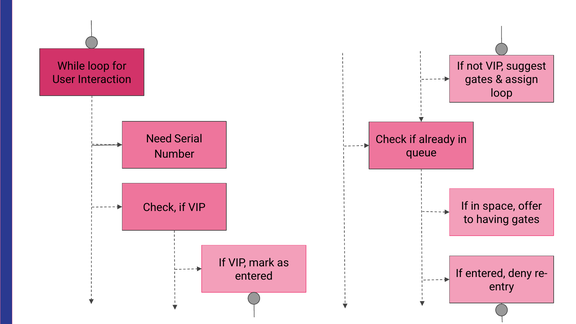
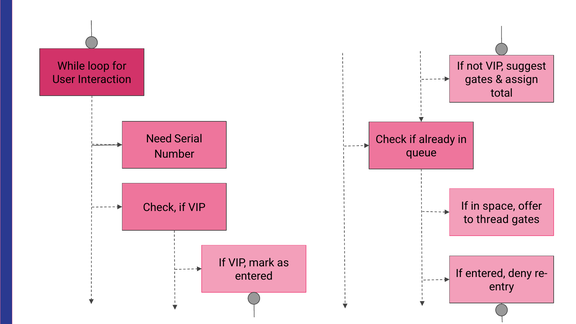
loop: loop -> total (502, 93)
having: having -> thread (493, 220)
